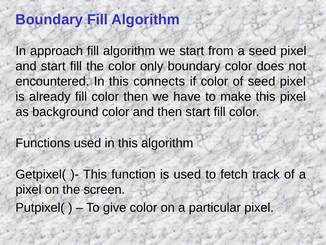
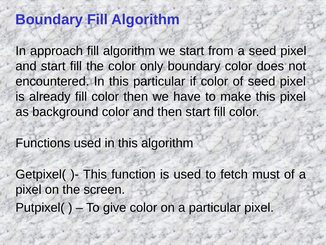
this connects: connects -> particular (159, 81)
track: track -> must (266, 174)
